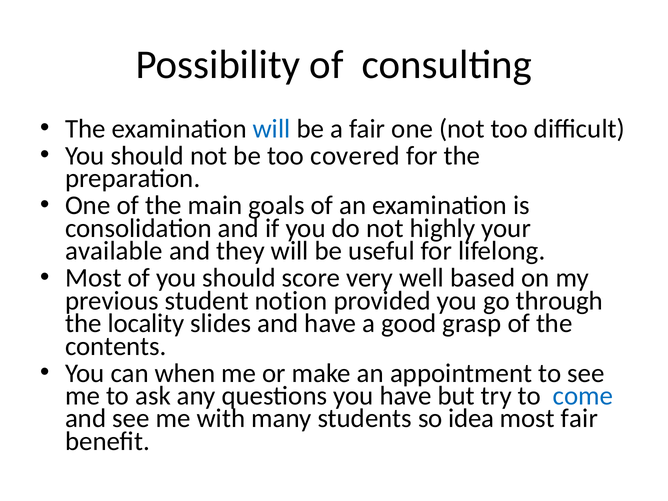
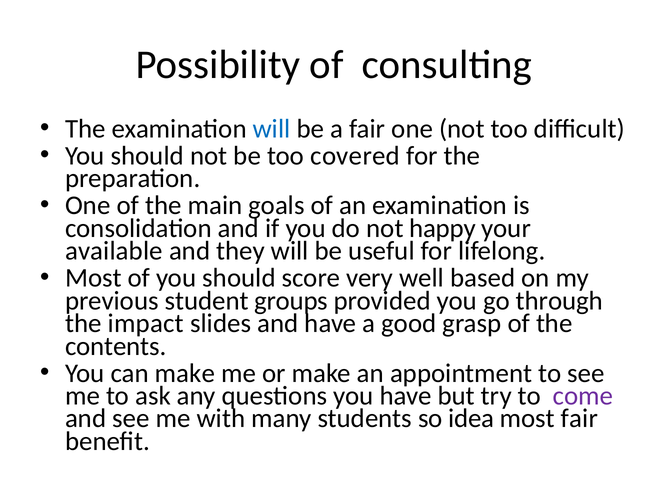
highly: highly -> happy (443, 228)
notion: notion -> groups (291, 301)
locality: locality -> impact (146, 323)
can when: when -> make (185, 373)
come colour: blue -> purple (583, 396)
